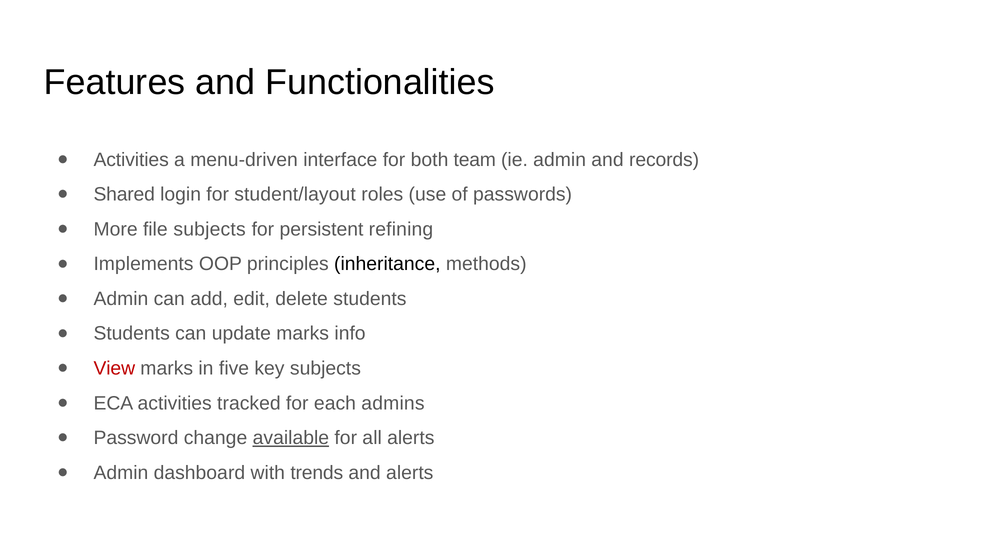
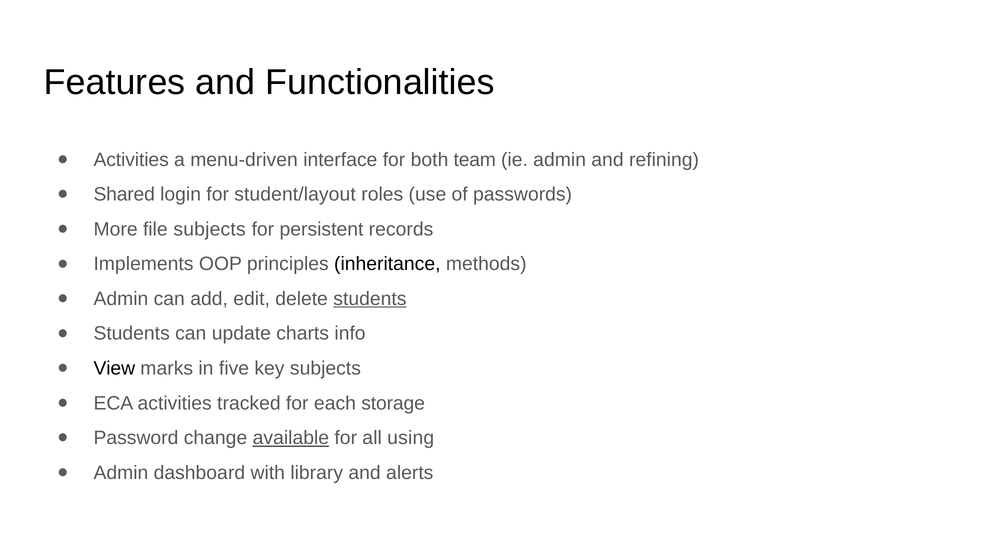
records: records -> refining (664, 160)
refining: refining -> records (401, 229)
students underline: none -> present (370, 299)
update marks: marks -> charts (303, 334)
View colour: red -> black (114, 368)
admins: admins -> storage (393, 403)
all alerts: alerts -> using (411, 438)
trends: trends -> library (317, 473)
